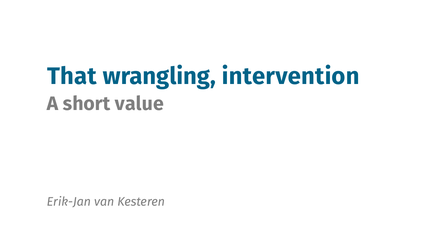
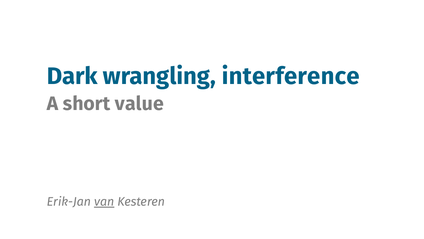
That: That -> Dark (72, 76)
intervention: intervention -> interference (291, 76)
van underline: none -> present (104, 201)
